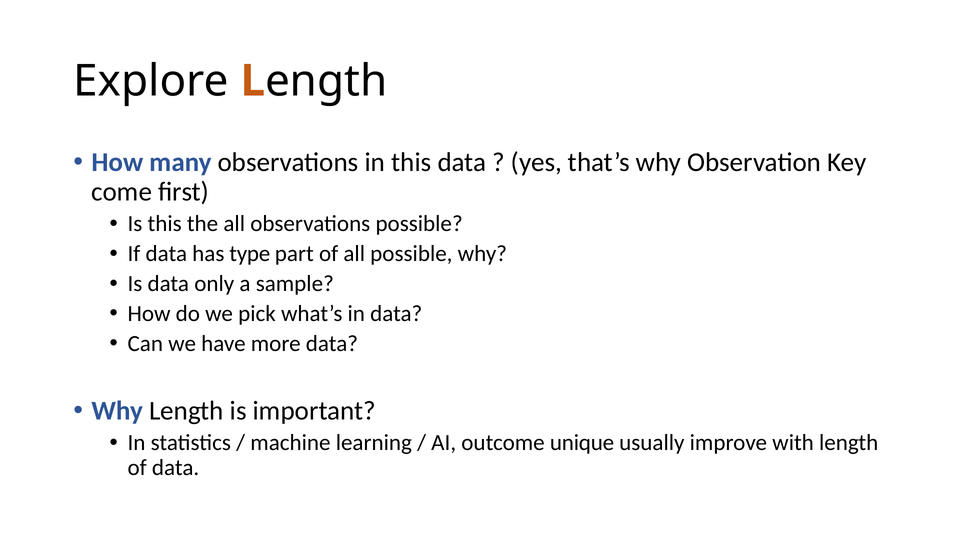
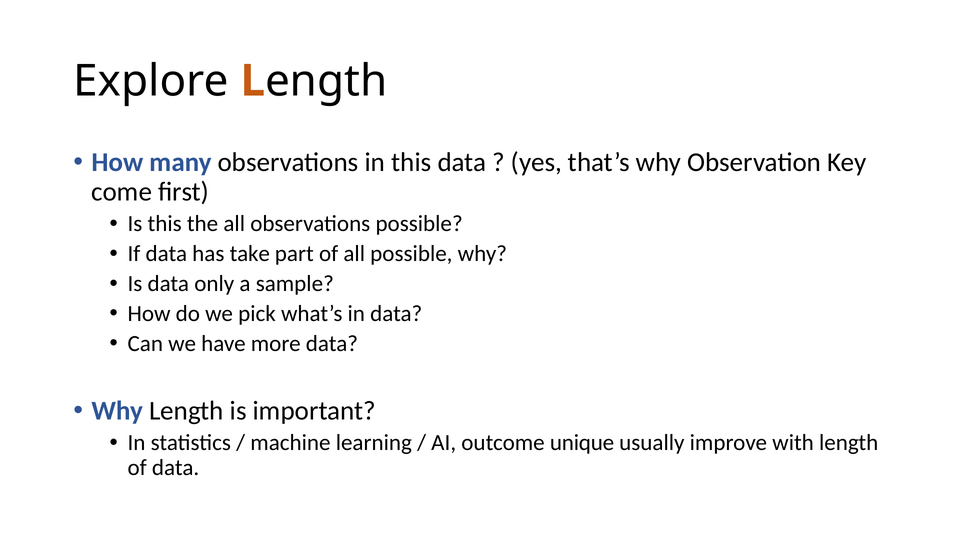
type: type -> take (250, 254)
